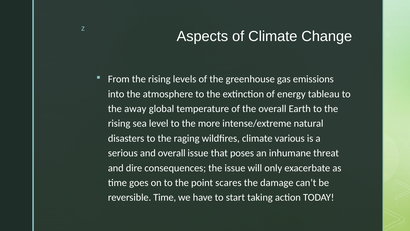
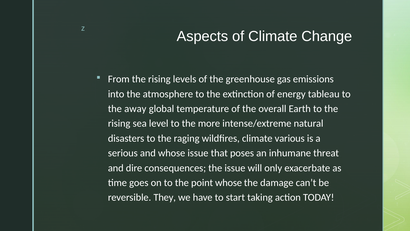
and overall: overall -> whose (172, 153)
point scares: scares -> whose (229, 182)
reversible Time: Time -> They (165, 197)
